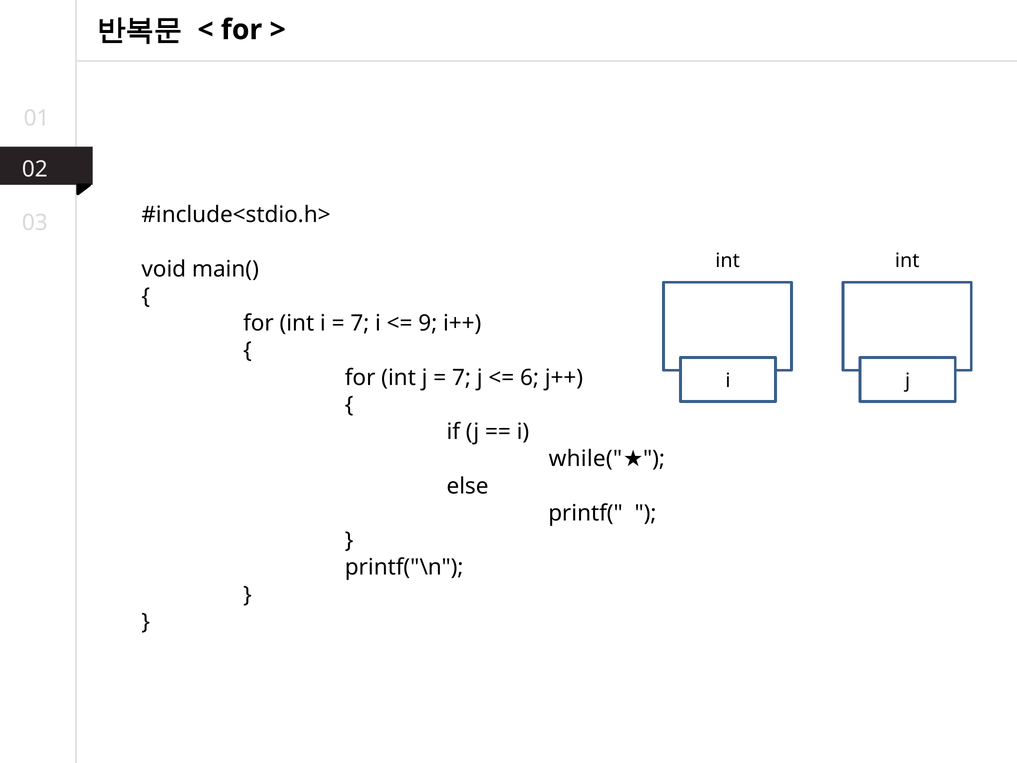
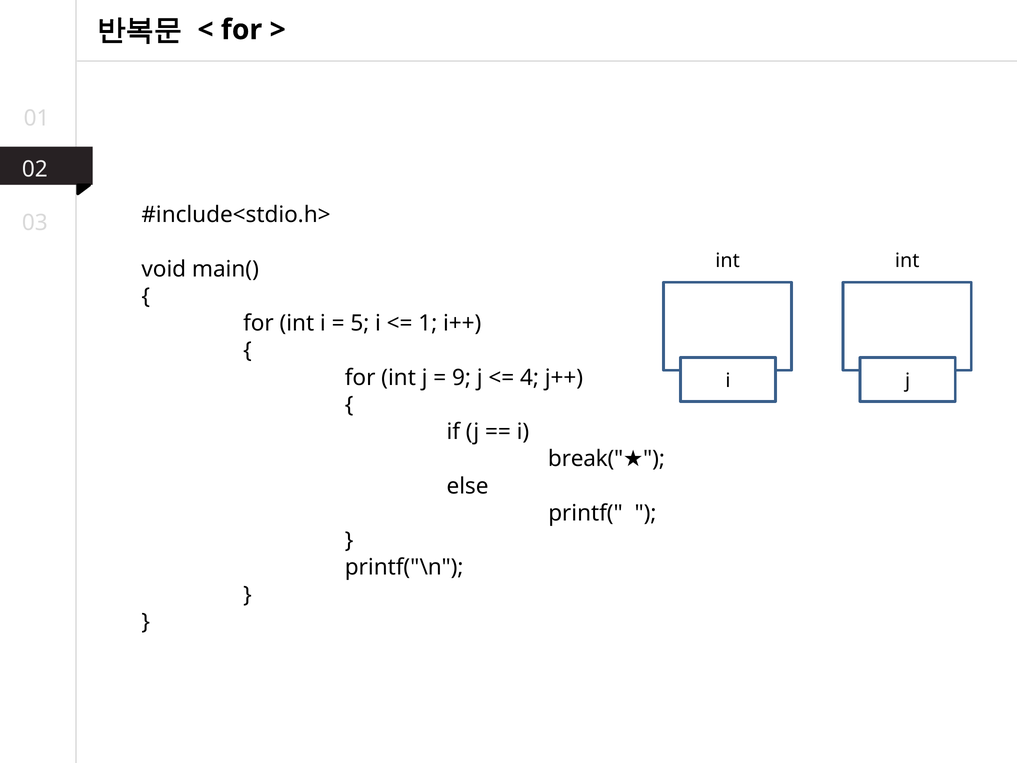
7: 7 -> 5 (360, 323)
9: 9 -> 1 (428, 323)
7: 7 -> 9 (462, 378)
6: 6 -> 4 (530, 378)
while(: while( -> break( (586, 459)
